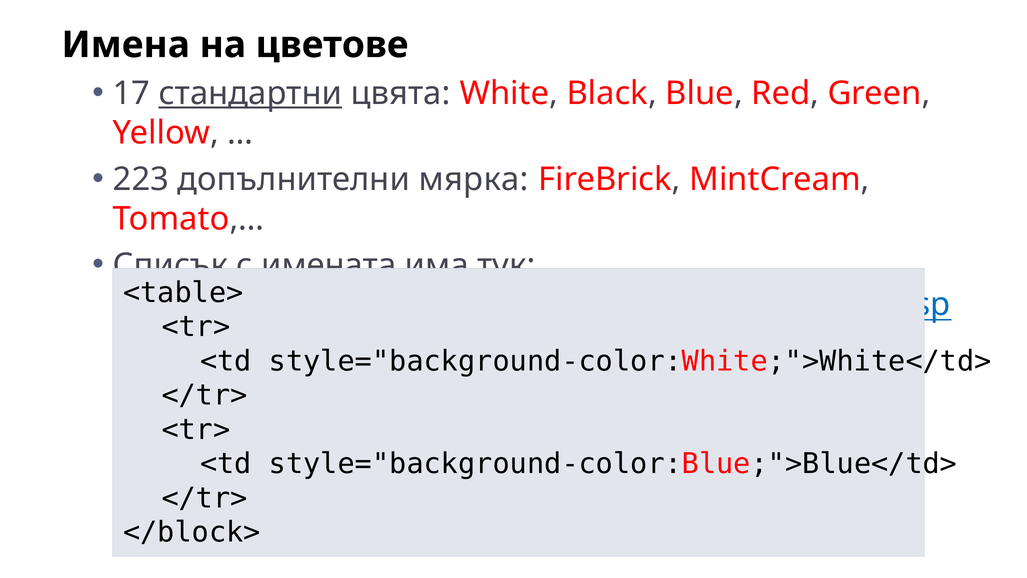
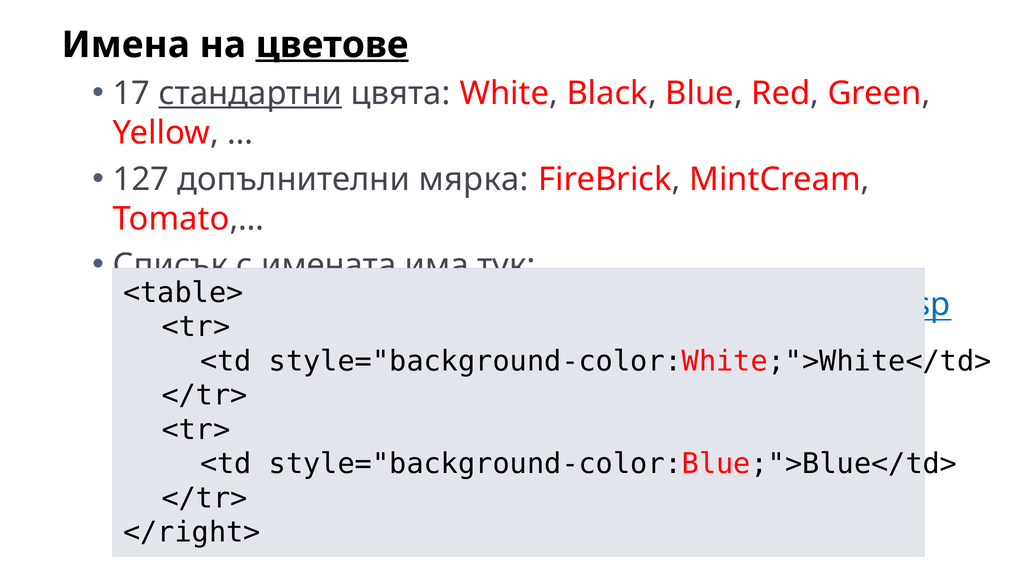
цветове underline: none -> present (332, 45)
223: 223 -> 127 (141, 179)
</block>: </block> -> </right> (192, 532)
